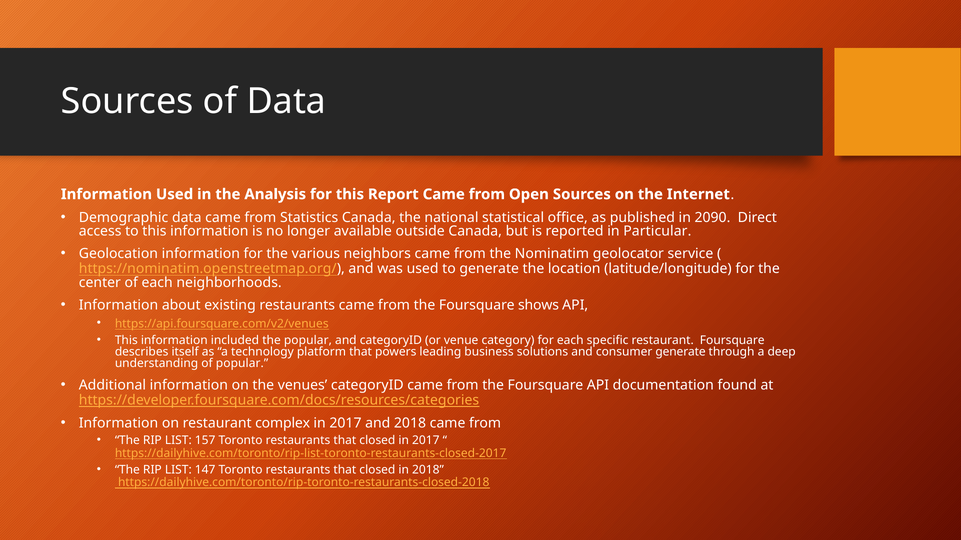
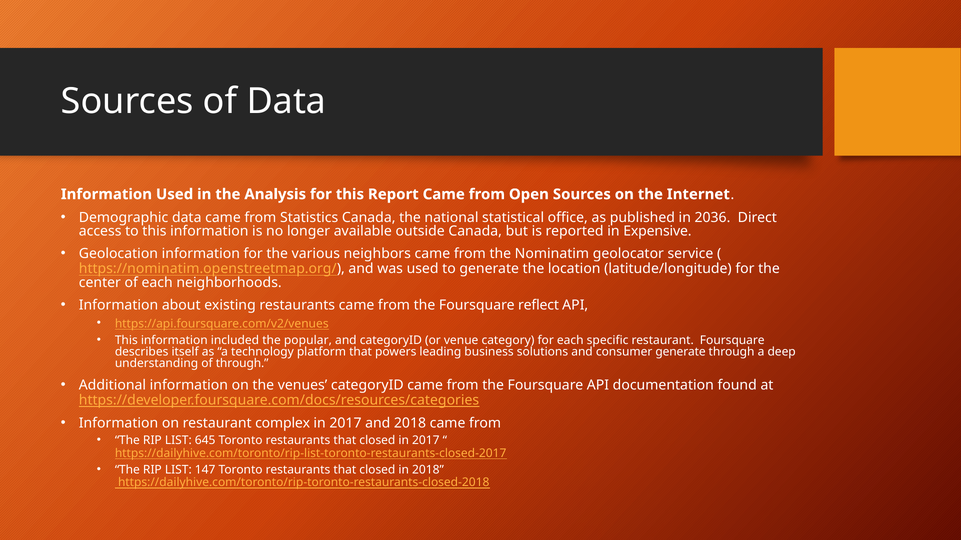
2090: 2090 -> 2036 (712, 218)
Particular: Particular -> Expensive (657, 231)
shows: shows -> reflect (539, 306)
of popular: popular -> through (242, 364)
157: 157 -> 645 (205, 441)
